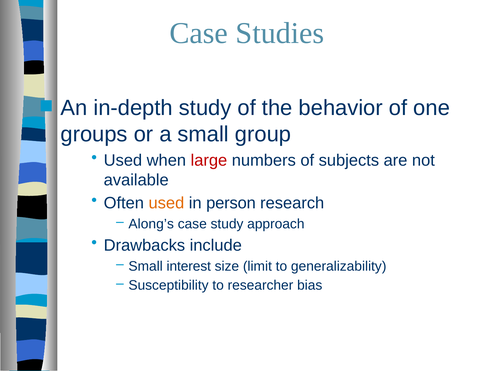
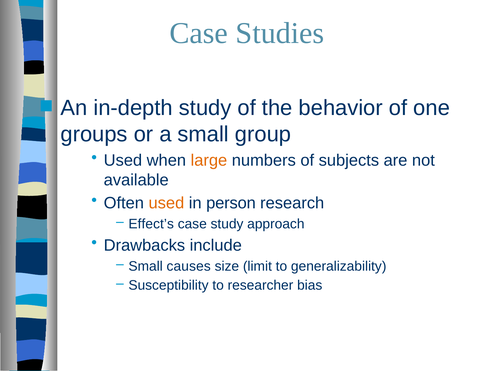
large colour: red -> orange (209, 160)
Along’s: Along’s -> Effect’s (151, 224)
interest: interest -> causes (189, 266)
